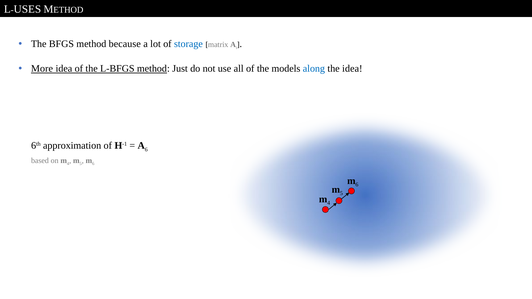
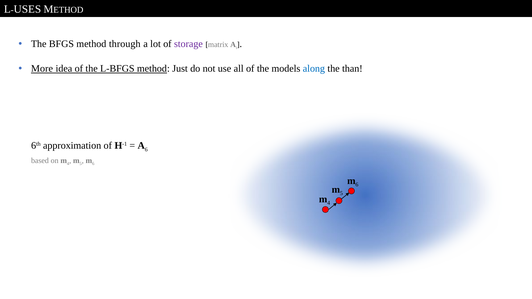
because: because -> through (125, 44)
storage colour: blue -> purple (188, 44)
the idea: idea -> than (352, 69)
